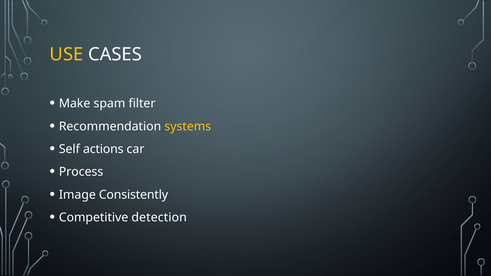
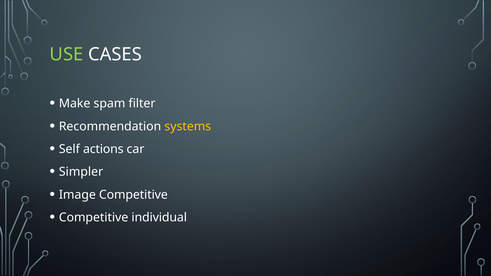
USE colour: yellow -> light green (67, 55)
Process: Process -> Simpler (81, 172)
Image Consistently: Consistently -> Competitive (133, 195)
detection: detection -> individual (159, 218)
